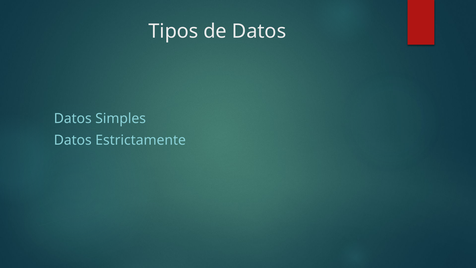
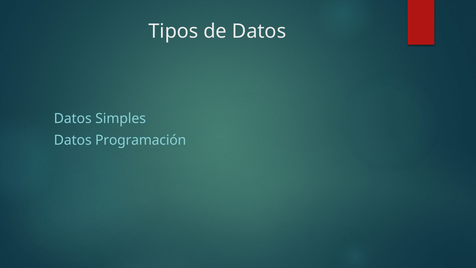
Estrictamente: Estrictamente -> Programación (141, 140)
